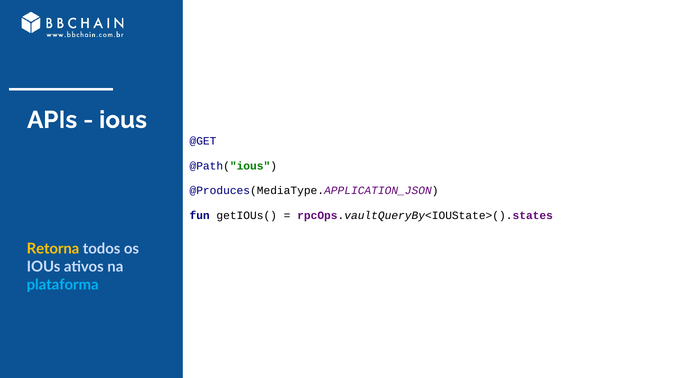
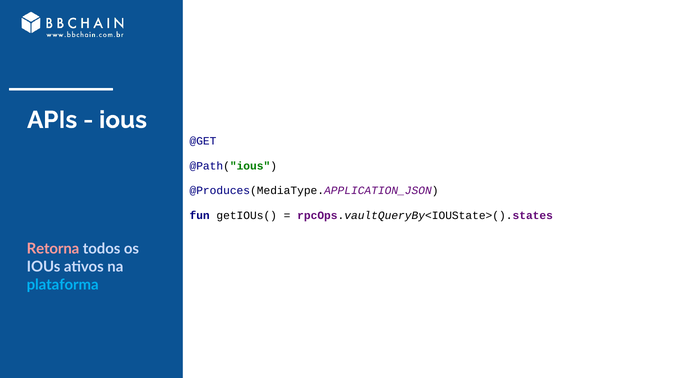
Retorna colour: yellow -> pink (53, 249)
